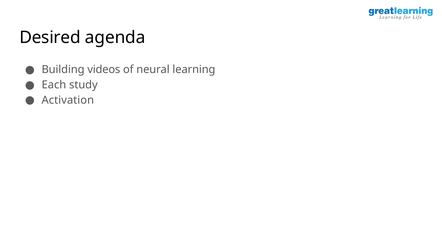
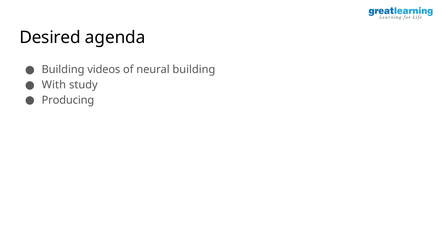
neural learning: learning -> building (194, 70)
Each: Each -> With (54, 85)
Activation: Activation -> Producing (68, 100)
